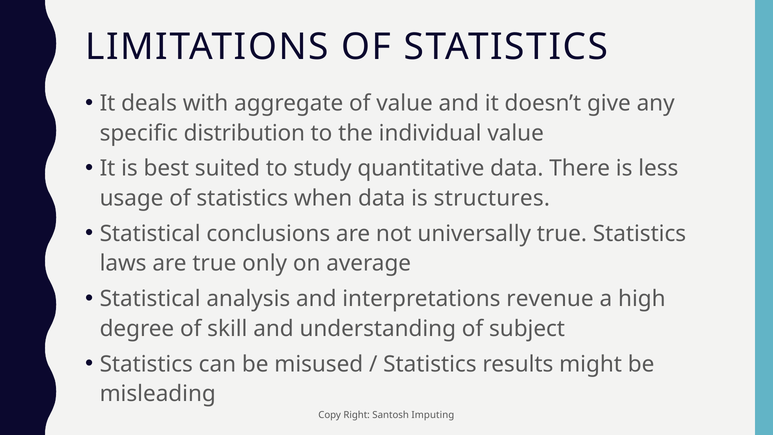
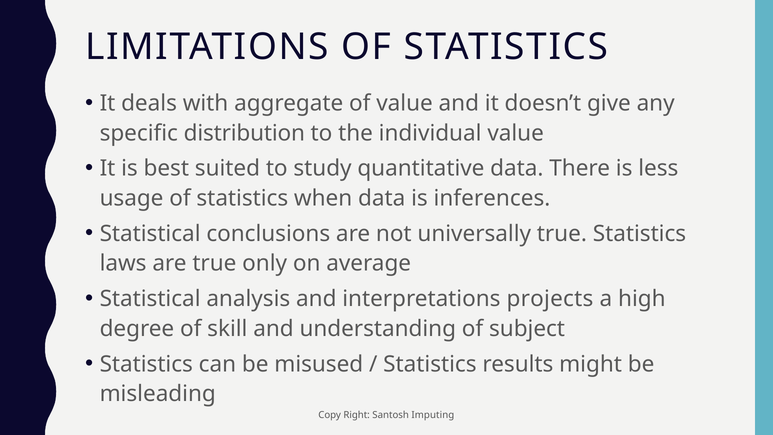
structures: structures -> inferences (492, 198)
revenue: revenue -> projects (550, 299)
